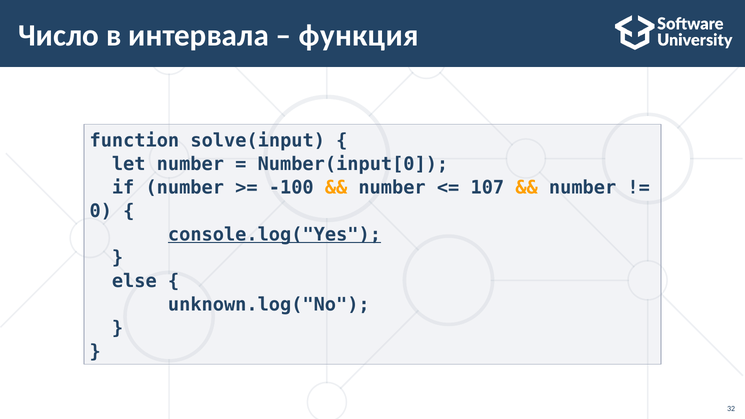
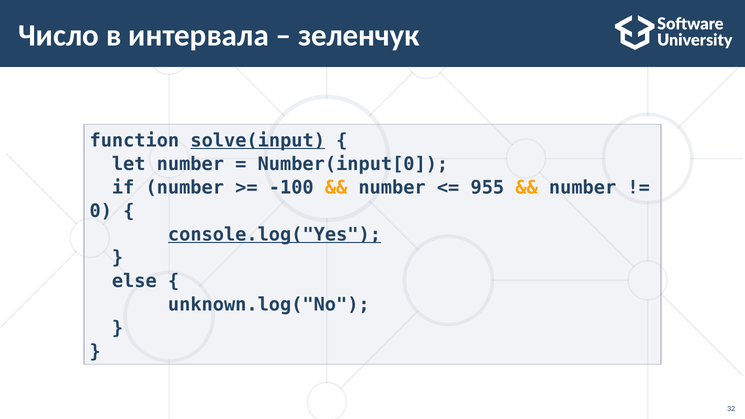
функция: функция -> зеленчук (359, 35)
solve(input underline: none -> present (258, 141)
107: 107 -> 955 (487, 187)
